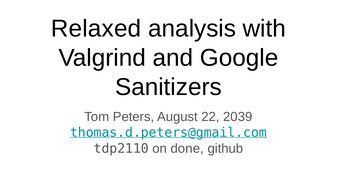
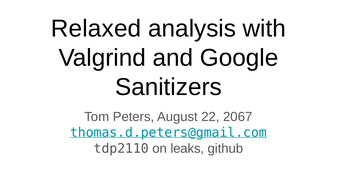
2039: 2039 -> 2067 (238, 117)
done: done -> leaks (187, 148)
